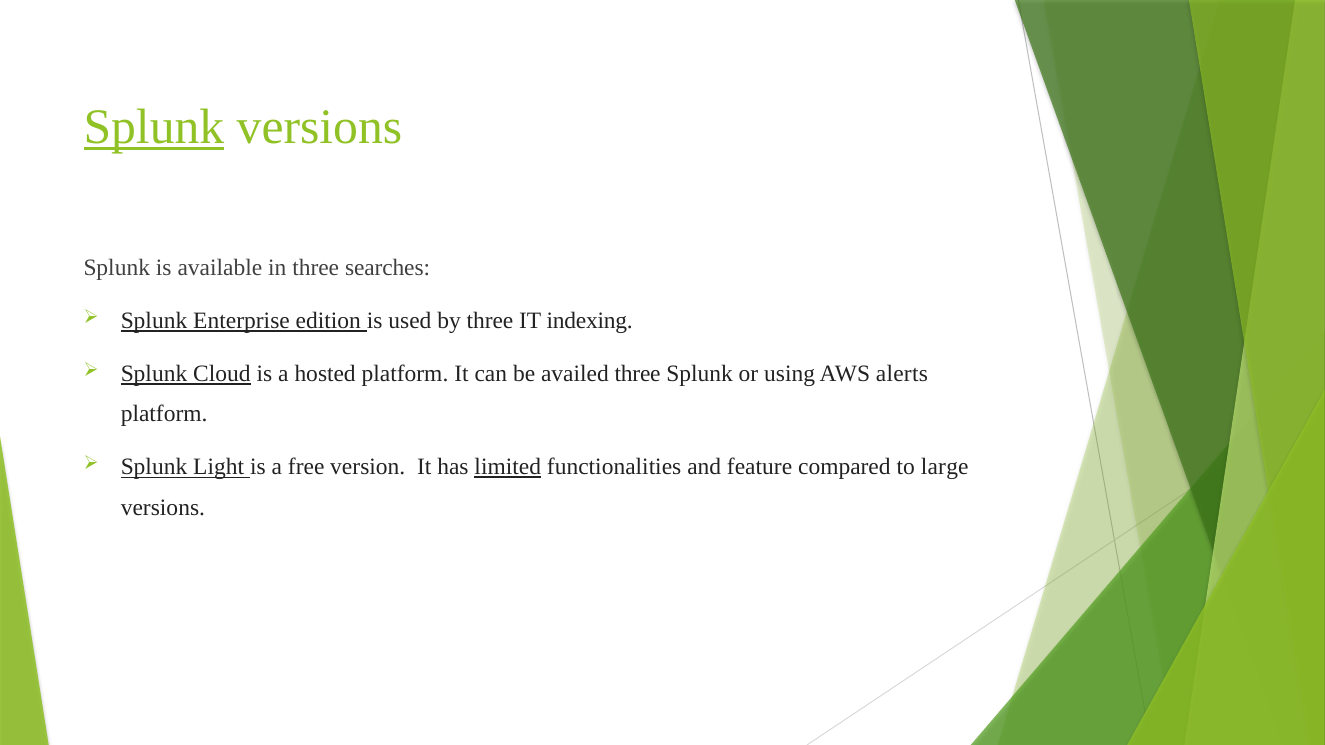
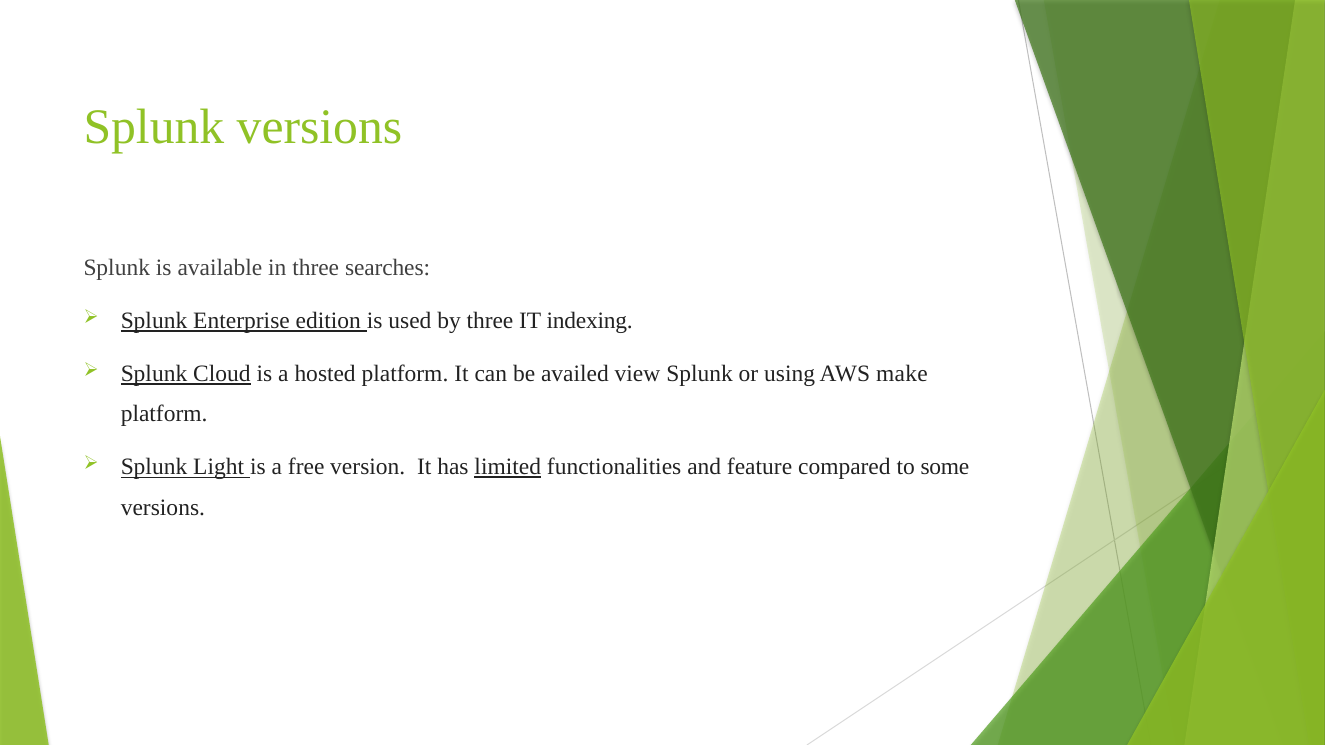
Splunk underline: present -> none (154, 127)
availed three: three -> view (638, 374)
alerts: alerts -> make (902, 374)
large: large -> some (945, 467)
